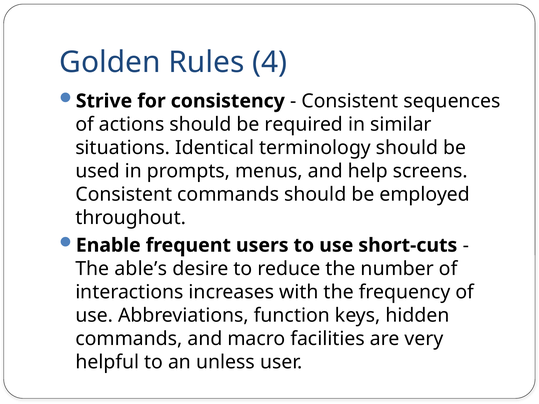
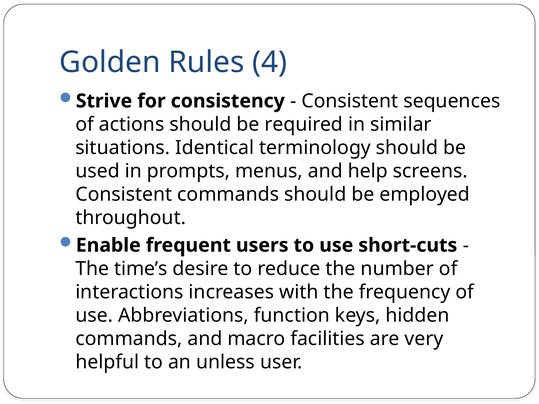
able’s: able’s -> time’s (141, 269)
